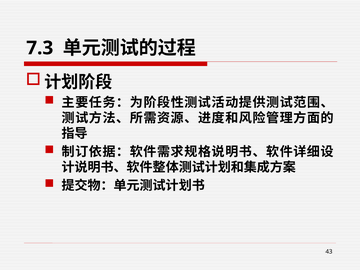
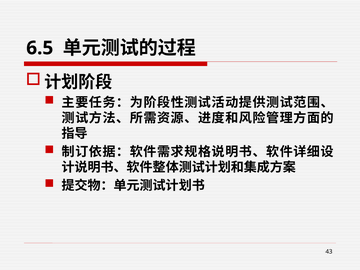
7.3: 7.3 -> 6.5 (40, 48)
